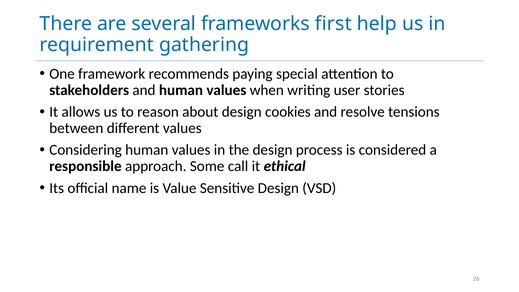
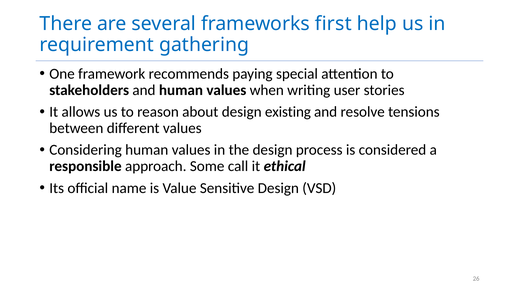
cookies: cookies -> existing (288, 112)
